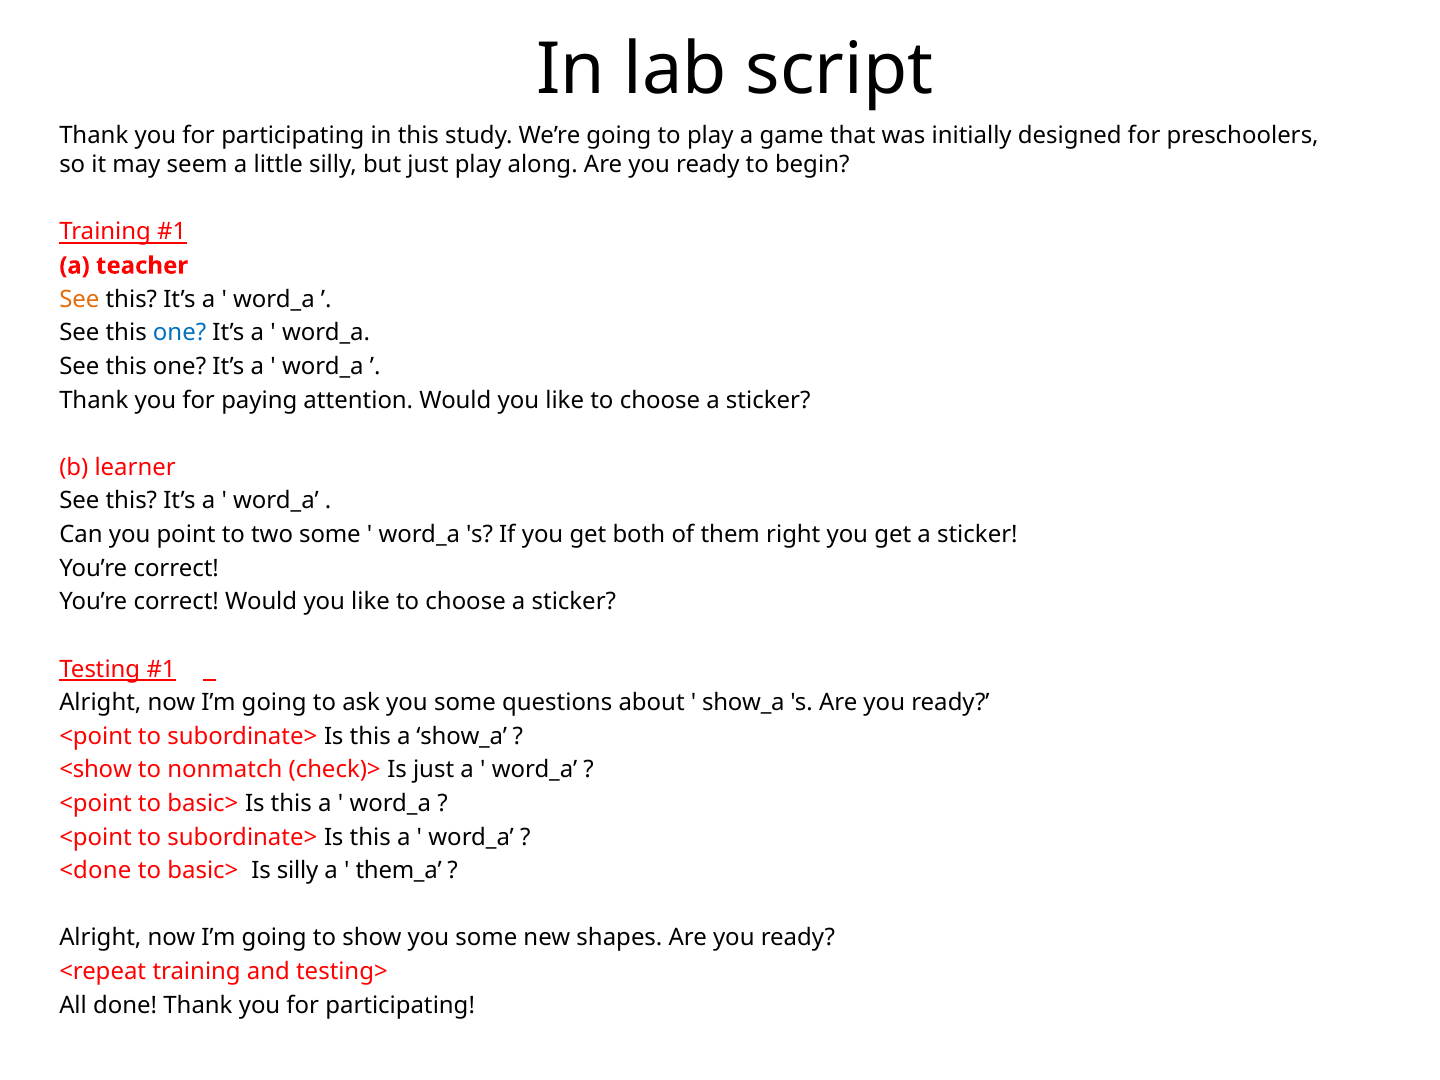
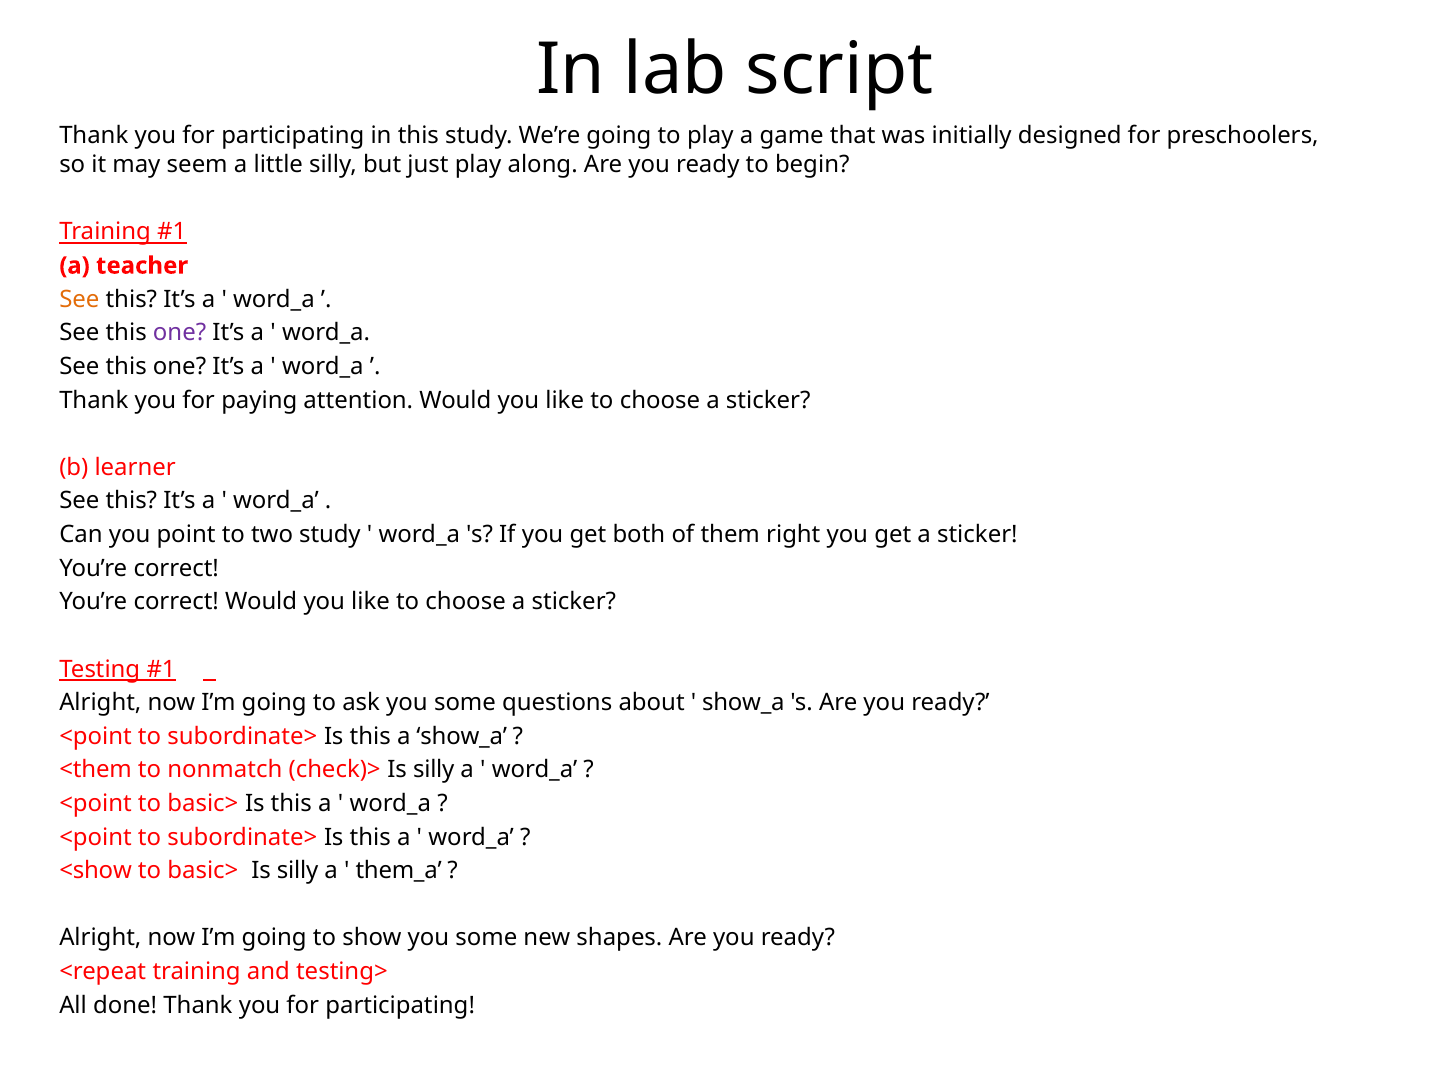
one colour: blue -> purple (180, 333)
two some: some -> study (330, 535)
<show: <show -> <them (96, 770)
check)> Is just: just -> silly (434, 770)
<done: <done -> <show (96, 871)
